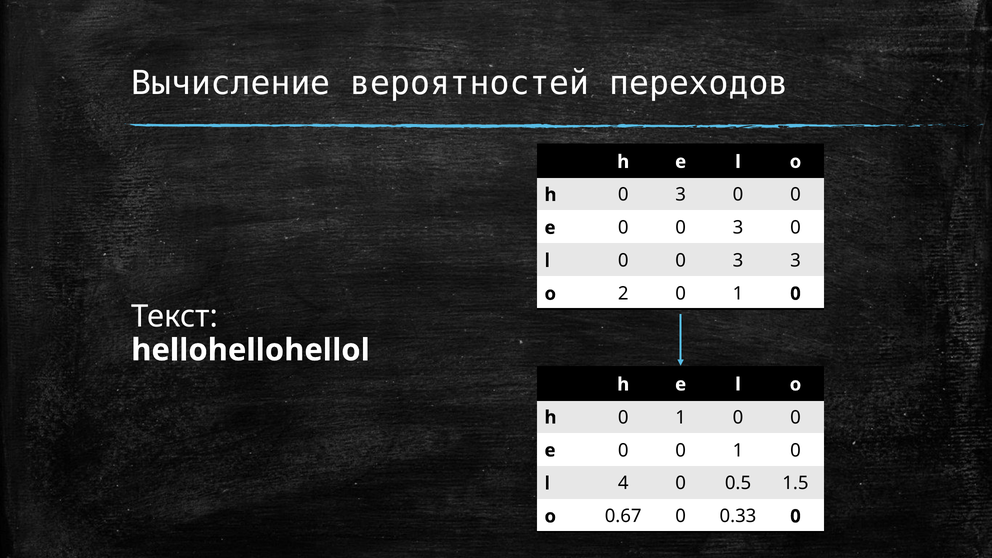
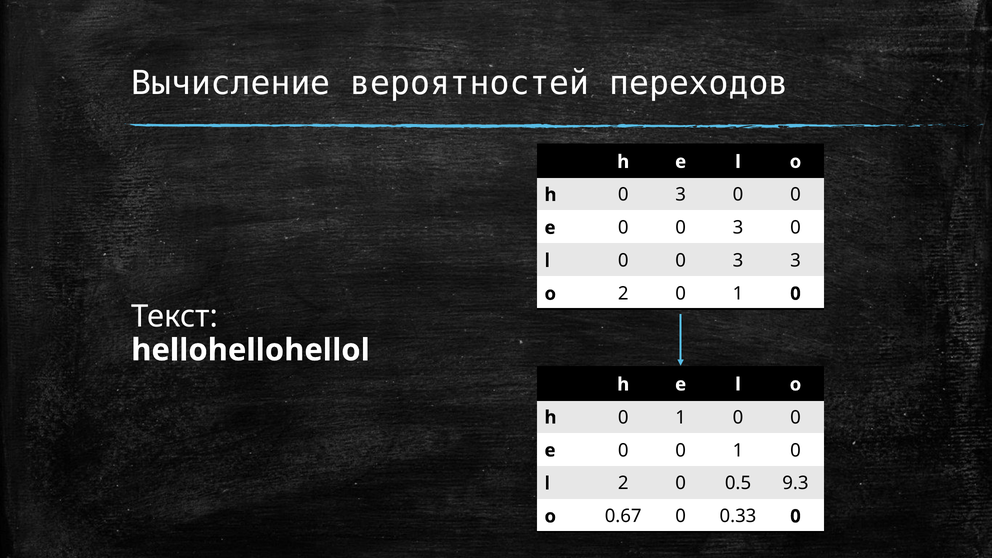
l 4: 4 -> 2 (623, 483)
1.5: 1.5 -> 9.3 (795, 483)
